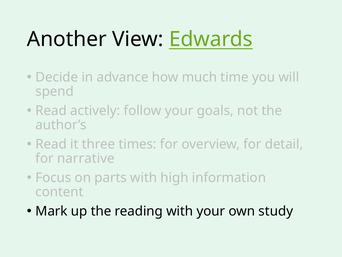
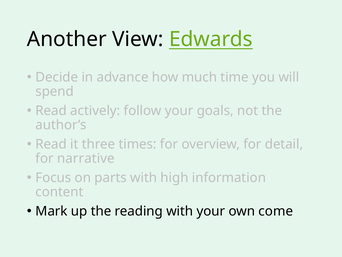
study: study -> come (276, 211)
